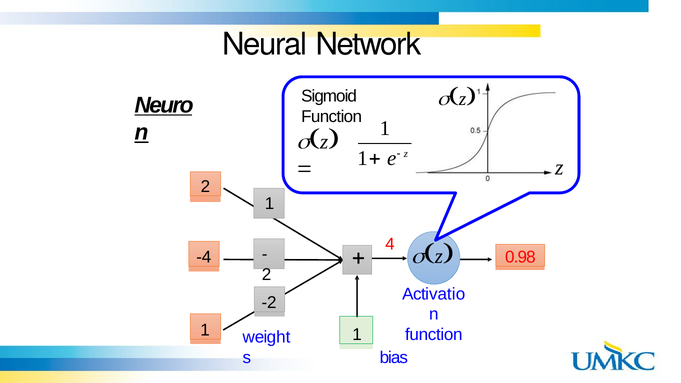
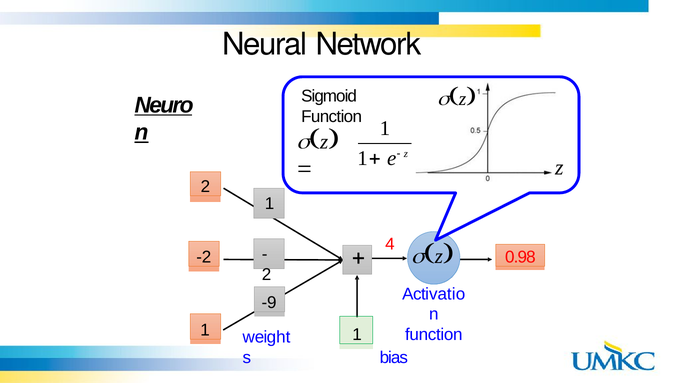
-4: -4 -> -2 (204, 257)
-2: -2 -> -9 (269, 303)
